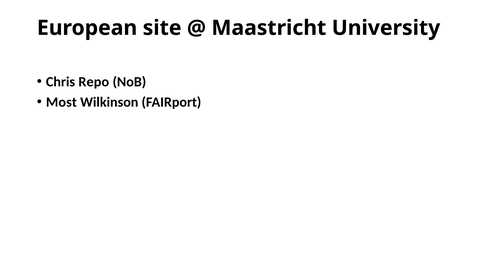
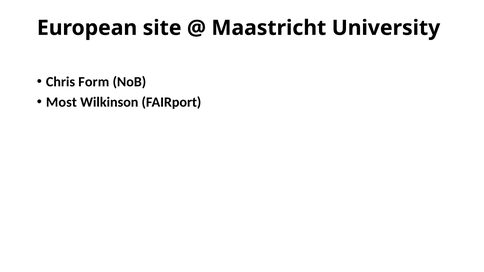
Repo: Repo -> Form (94, 82)
